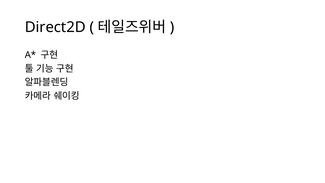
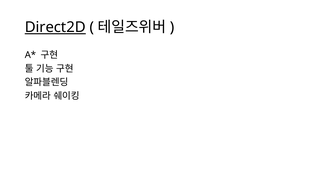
Direct2D underline: none -> present (55, 27)
